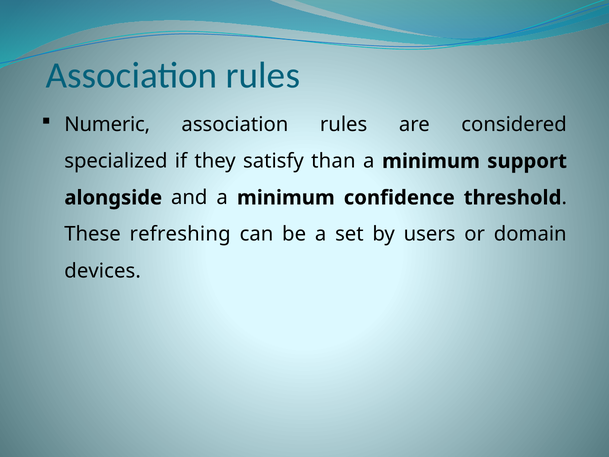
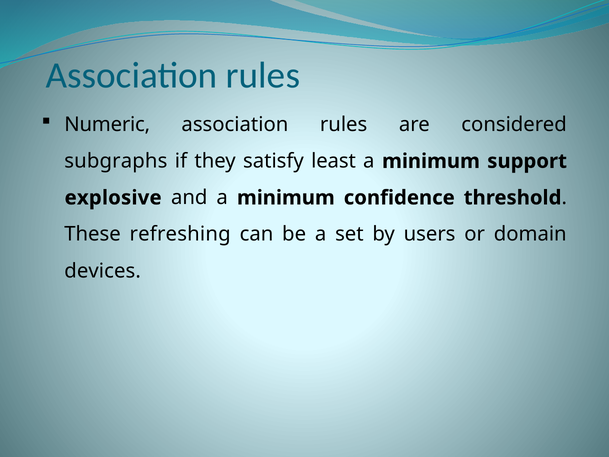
specialized: specialized -> subgraphs (116, 161)
than: than -> least (334, 161)
alongside: alongside -> explosive (113, 198)
